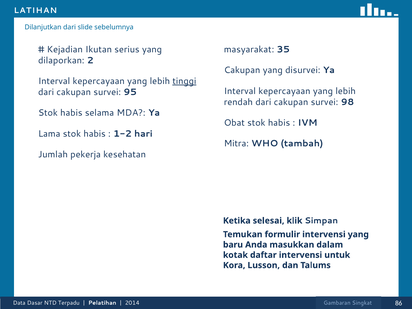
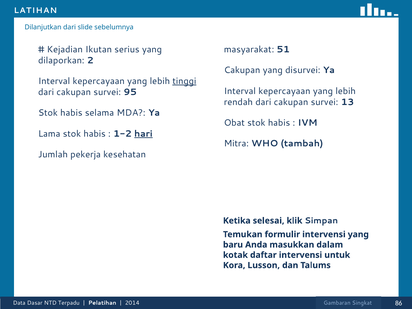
35: 35 -> 51 (283, 49)
98: 98 -> 13 (348, 102)
hari underline: none -> present (143, 134)
